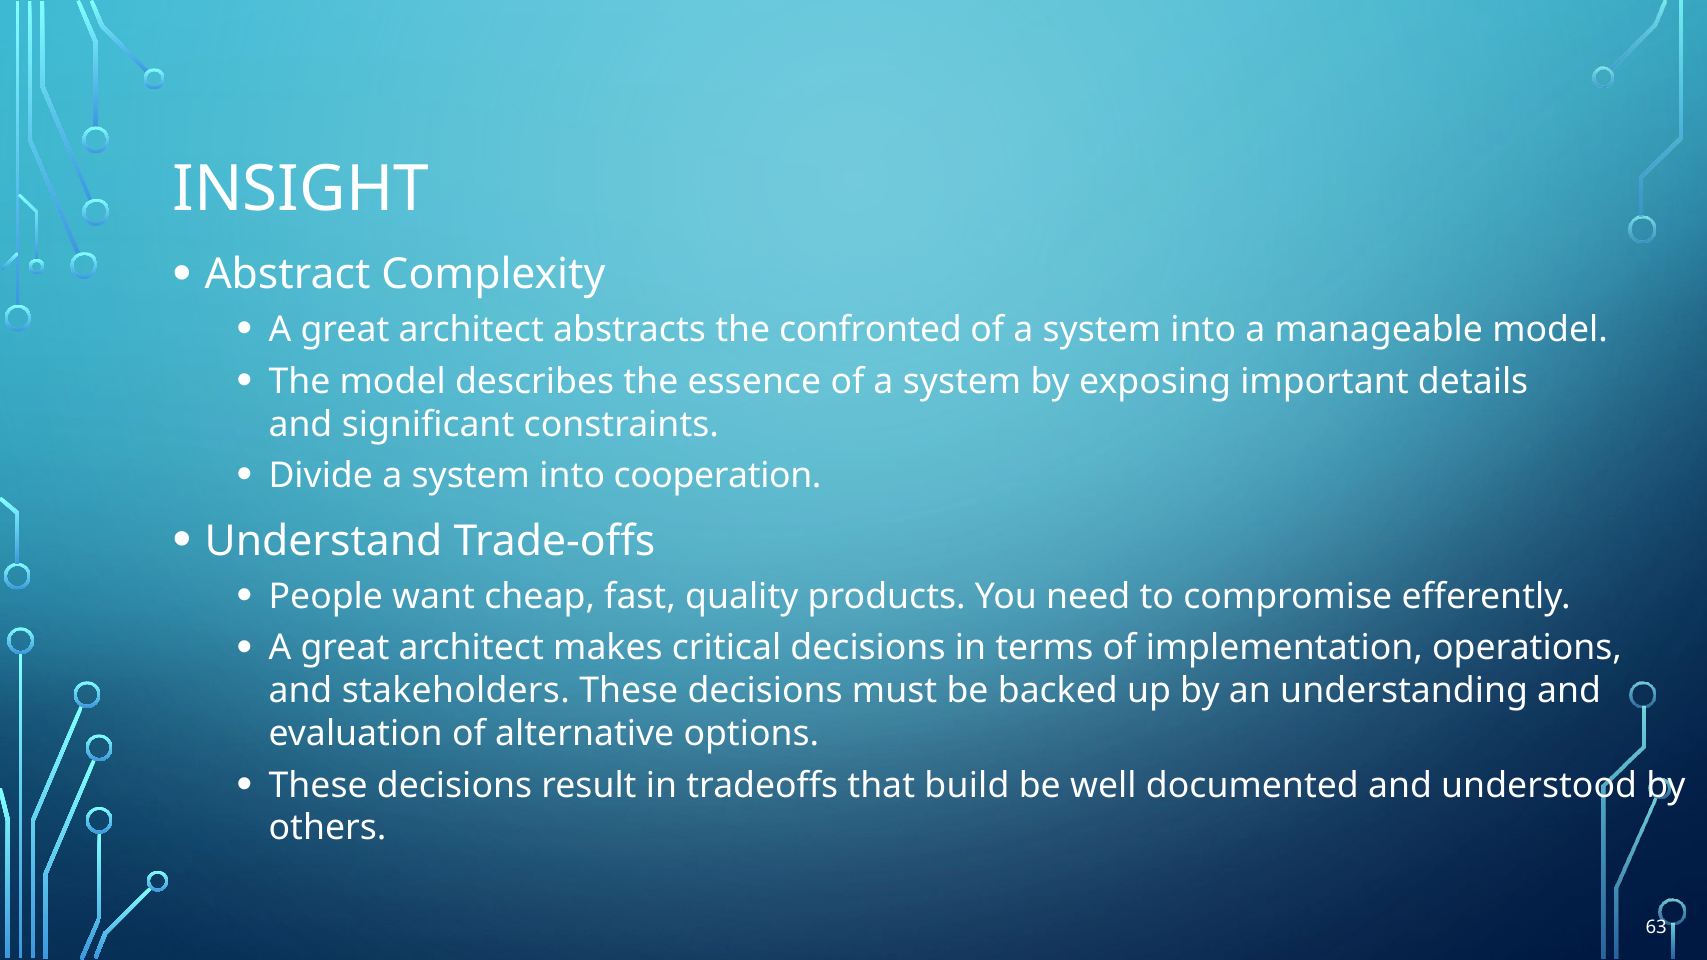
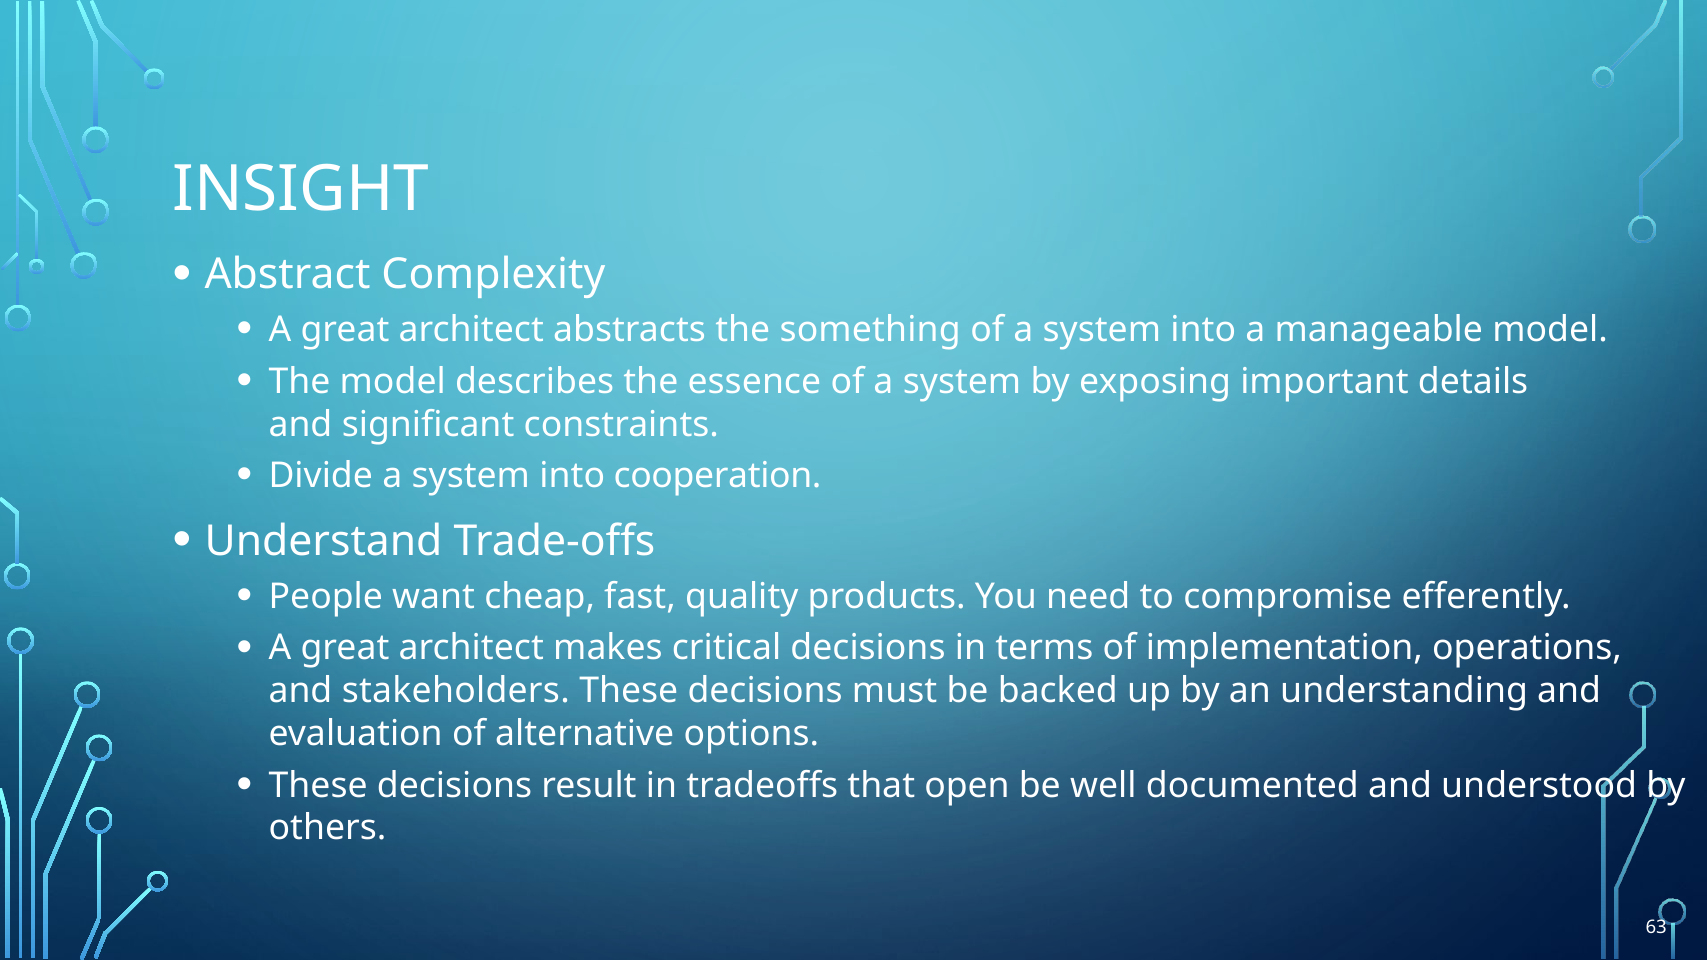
confronted: confronted -> something (870, 330)
build: build -> open (967, 785)
